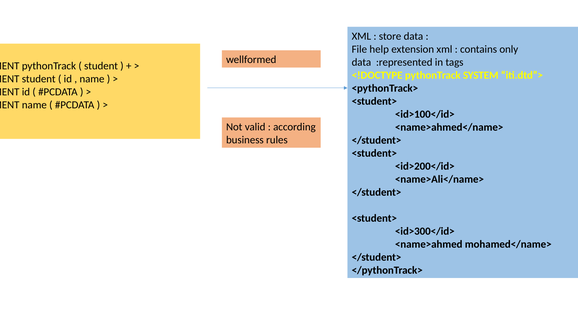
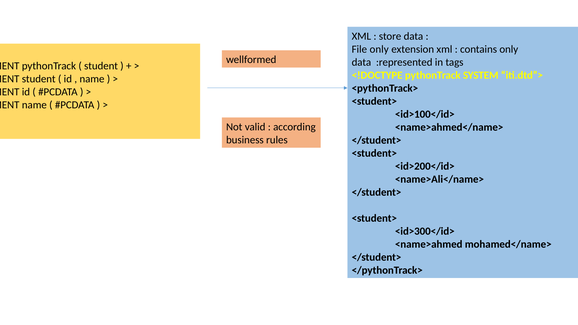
File help: help -> only (379, 49)
